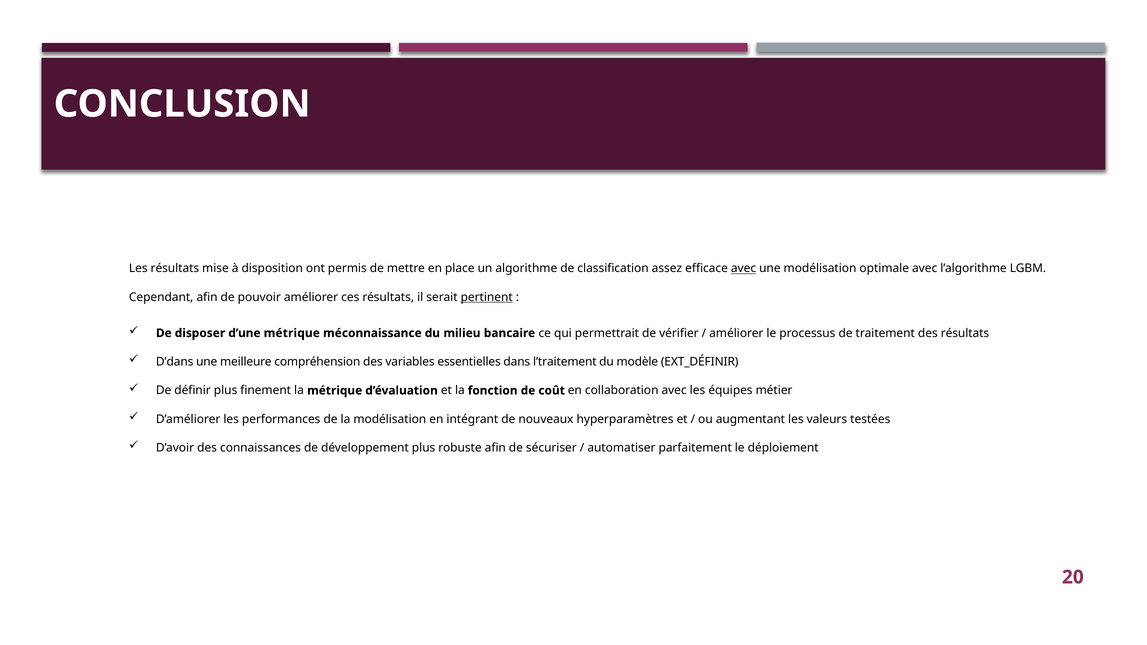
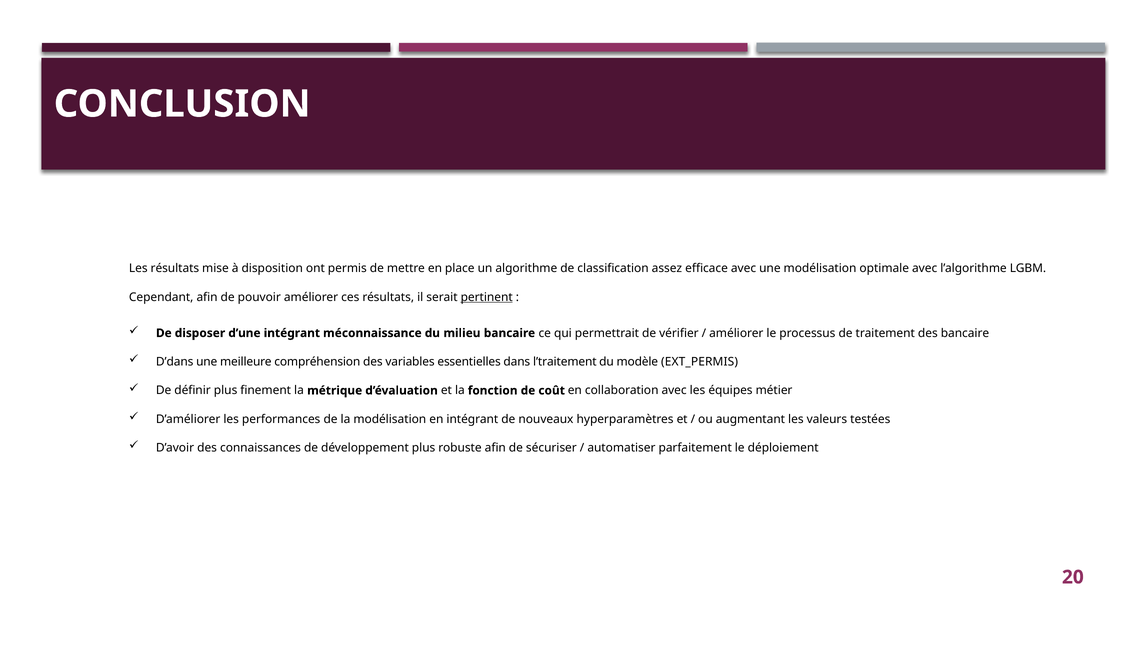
avec underline: present -> none (744, 269)
d’une métrique: métrique -> intégrant (292, 333)
des résultats: résultats -> bancaire (965, 333)
EXT_DÉFINIR: EXT_DÉFINIR -> EXT_PERMIS (700, 362)
